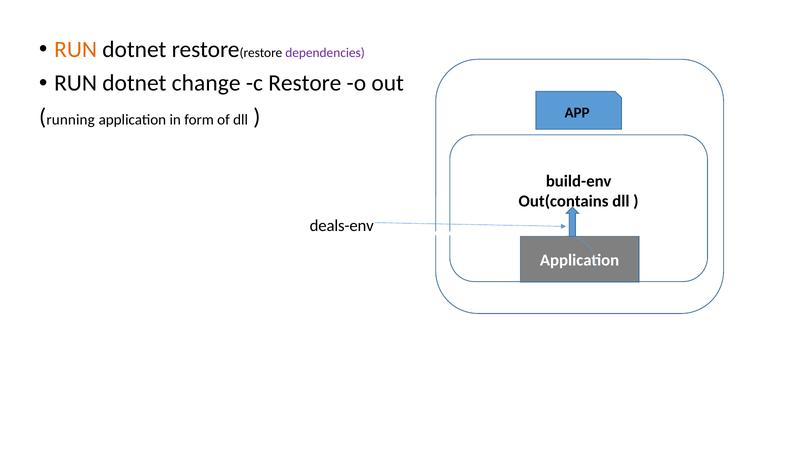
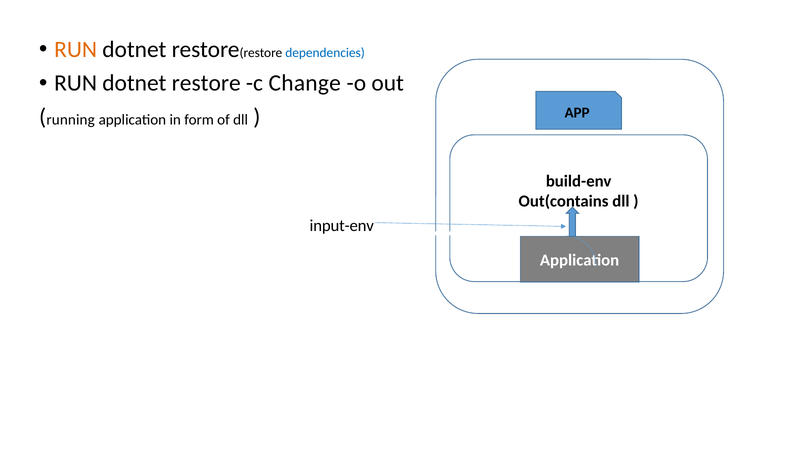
dependencies colour: purple -> blue (325, 53)
change: change -> restore (206, 83)
c Restore: Restore -> Change (305, 83)
deals-env: deals-env -> input-env (342, 226)
